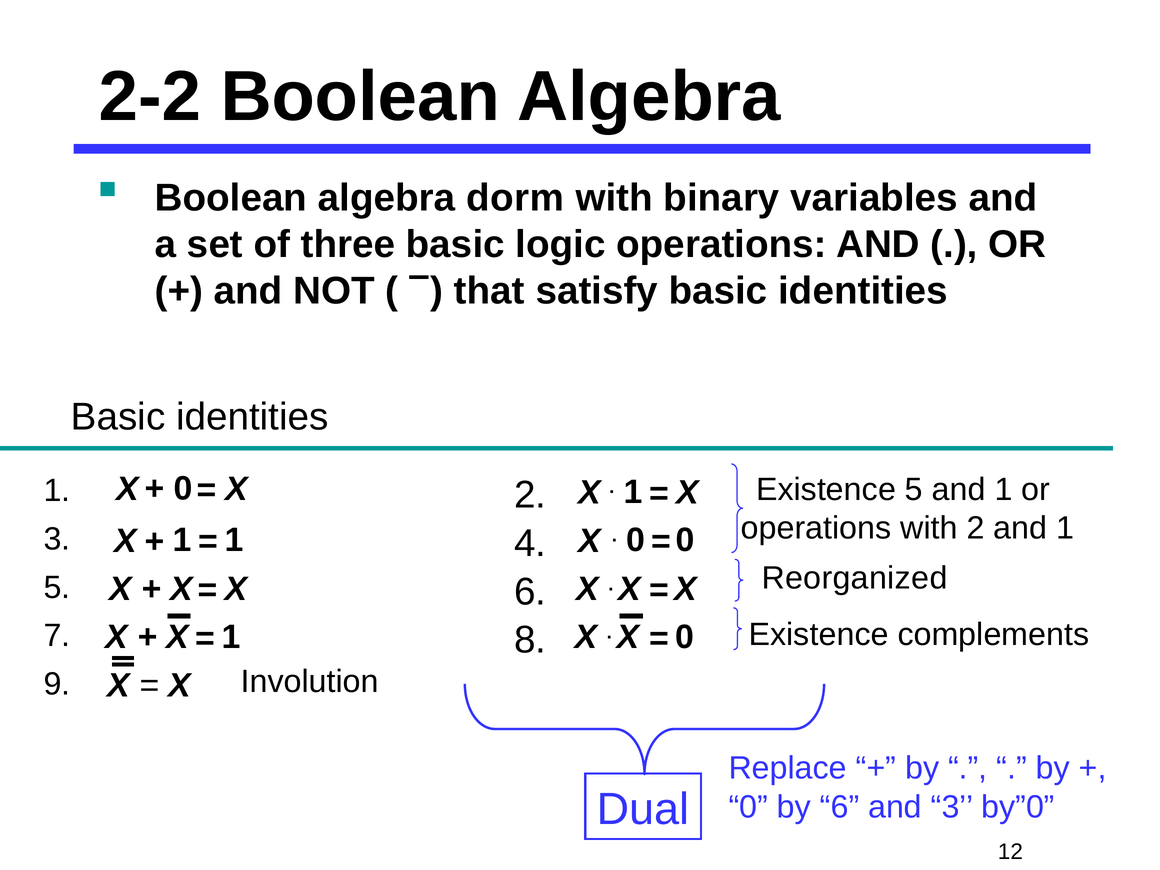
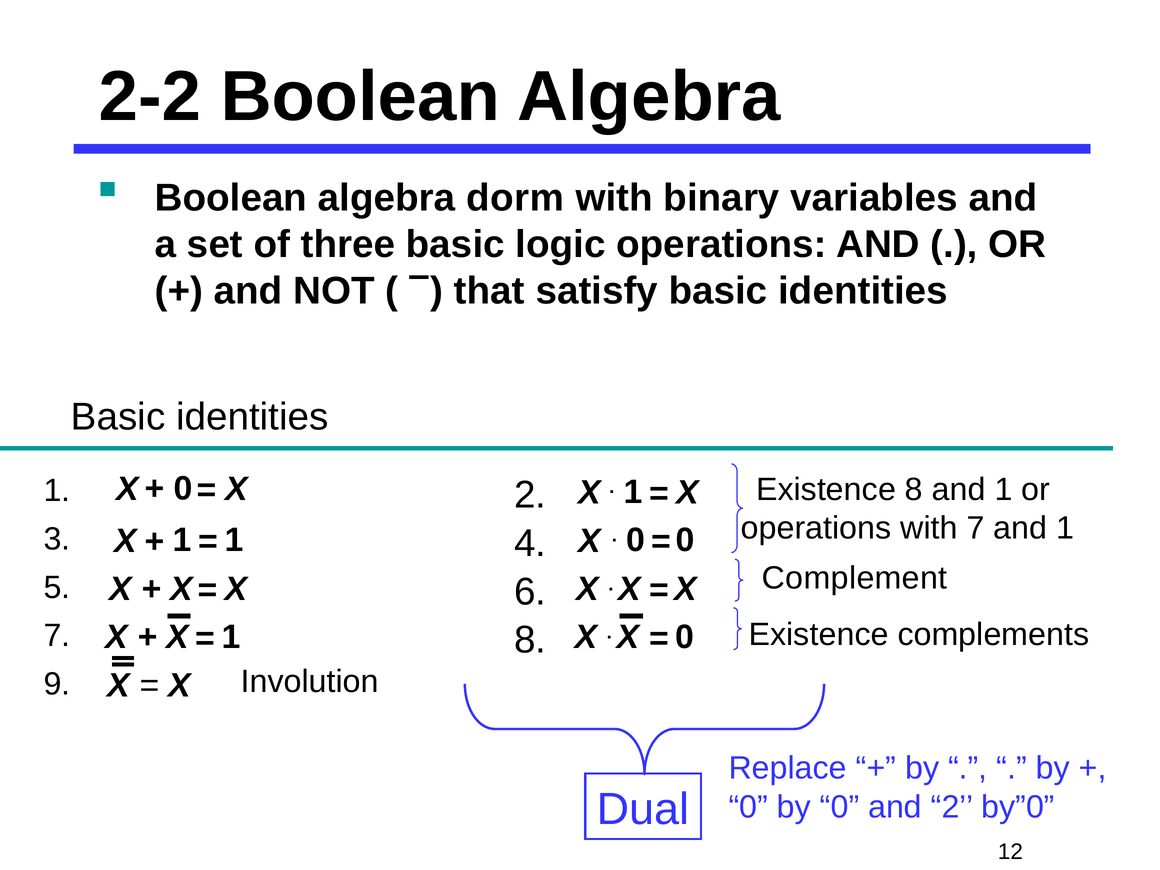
Existence 5: 5 -> 8 (914, 489)
with 2: 2 -> 7 (976, 528)
Reorganized: Reorganized -> Complement (855, 578)
by 6: 6 -> 0 (840, 807)
and 3: 3 -> 2 (952, 807)
